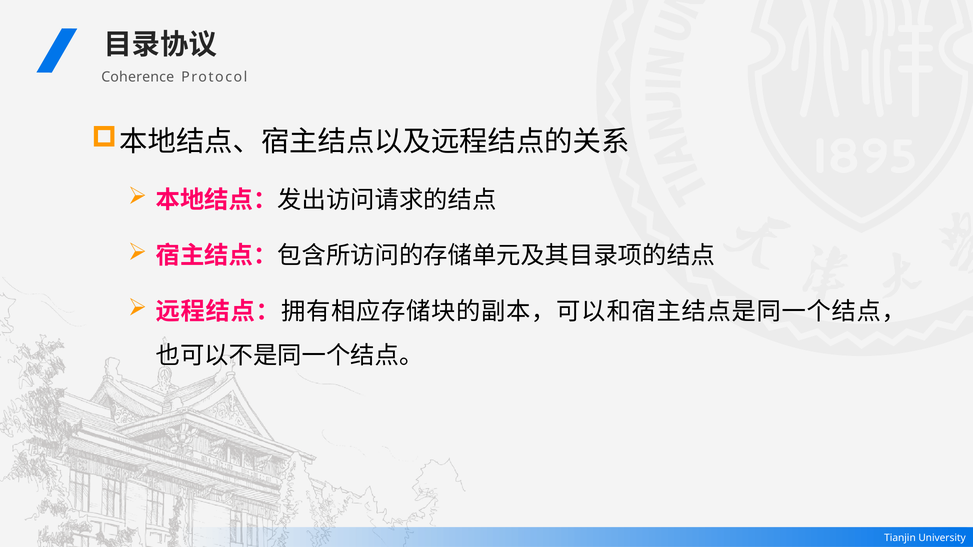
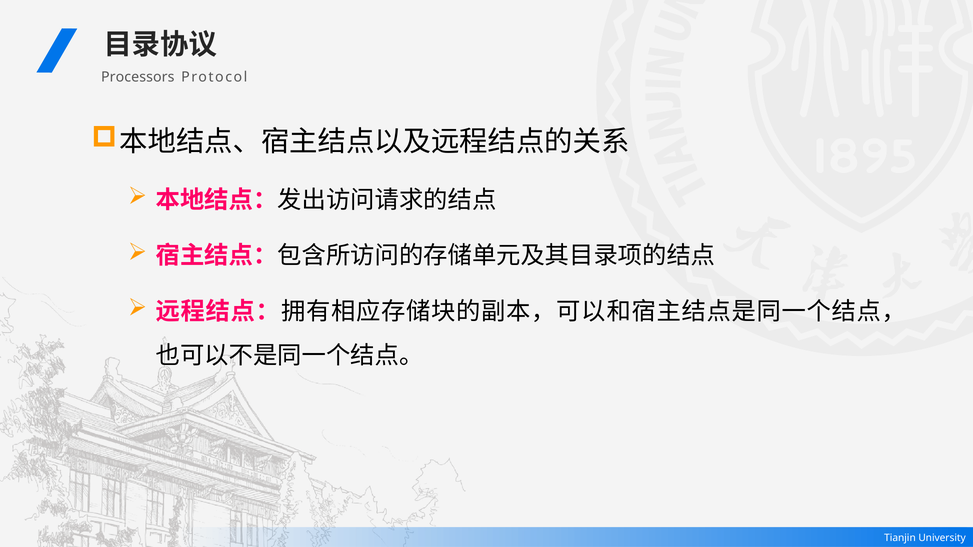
Coherence: Coherence -> Processors (138, 77)
